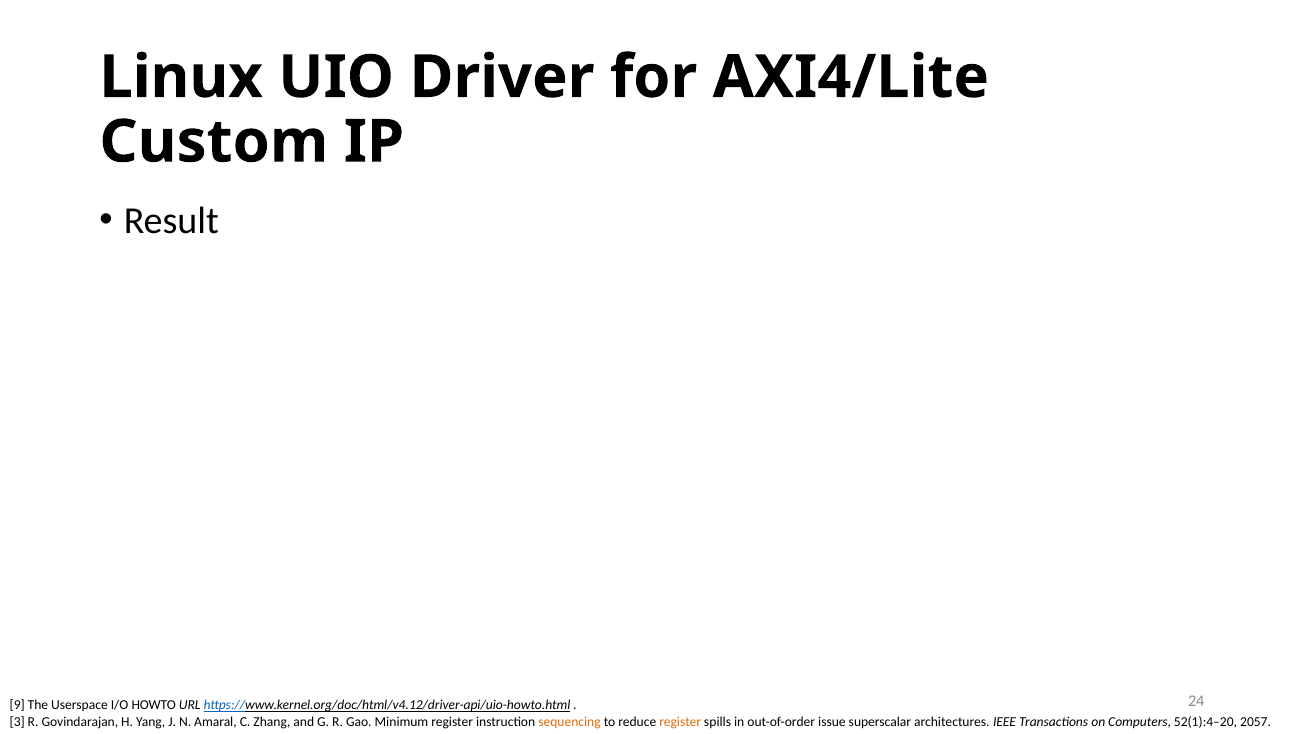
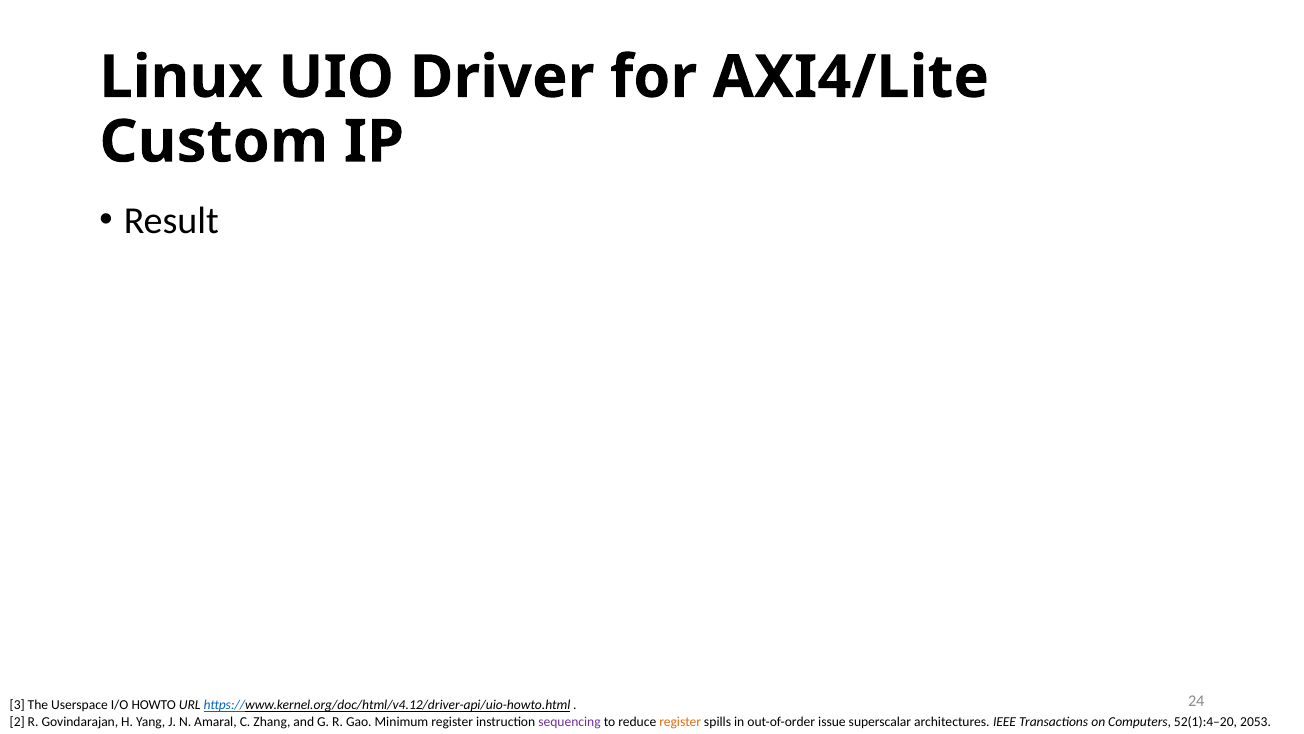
9: 9 -> 3 (17, 705)
3: 3 -> 2 (17, 721)
sequencing colour: orange -> purple (569, 721)
2057: 2057 -> 2053 (1256, 721)
